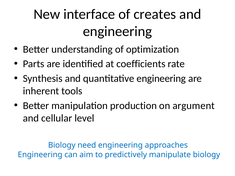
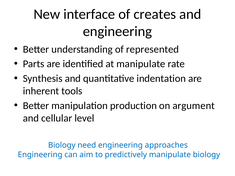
optimization: optimization -> represented (153, 49)
at coefficients: coefficients -> manipulate (141, 64)
quantitative engineering: engineering -> indentation (161, 79)
